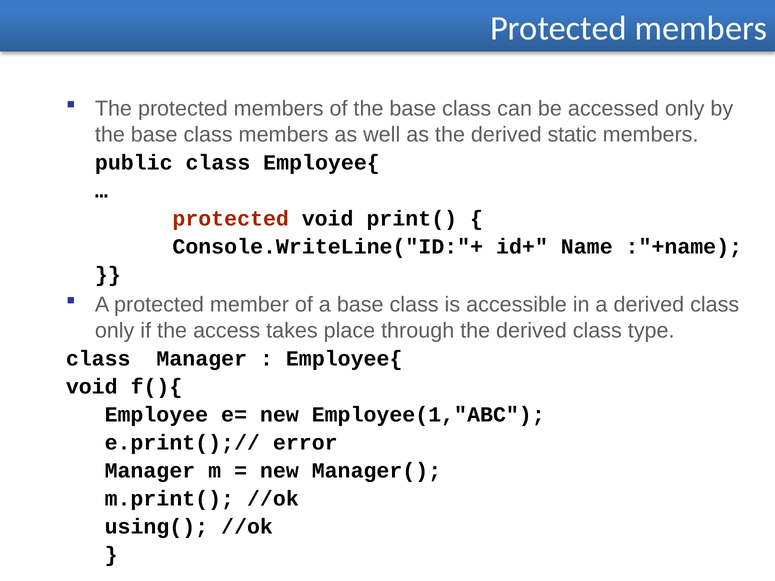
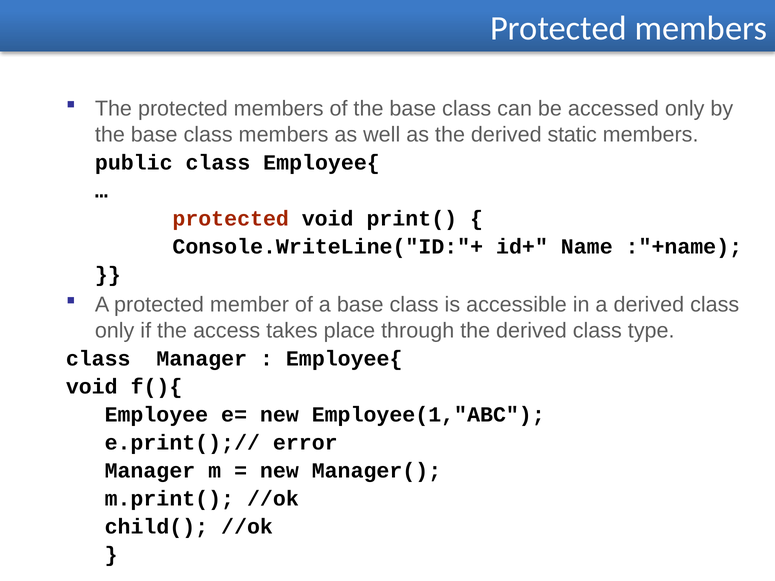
using(: using( -> child( (156, 527)
